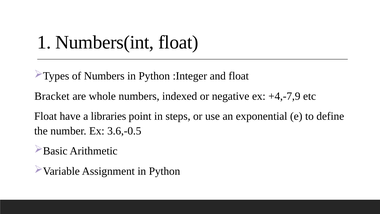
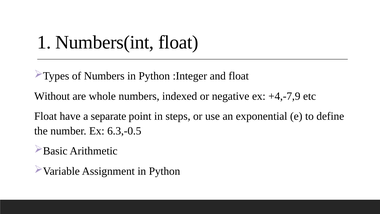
Bracket: Bracket -> Without (52, 96)
libraries: libraries -> separate (108, 116)
3.6,-0.5: 3.6,-0.5 -> 6.3,-0.5 (124, 131)
